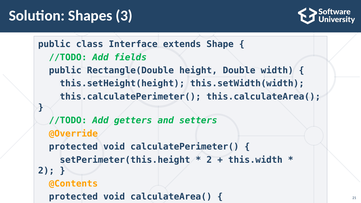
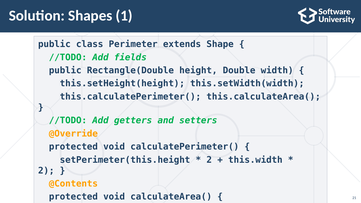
3: 3 -> 1 (124, 16)
Interface: Interface -> Perimeter (133, 44)
